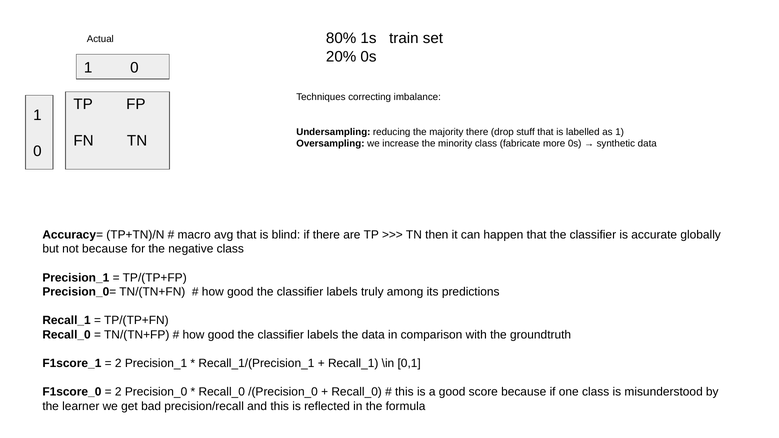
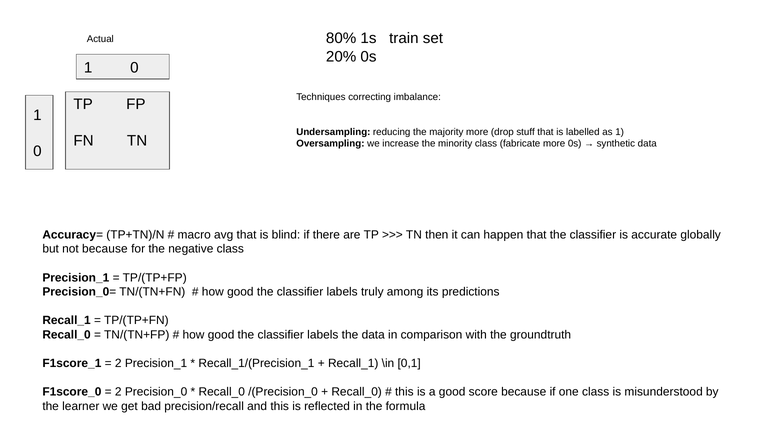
majority there: there -> more (477, 132)
